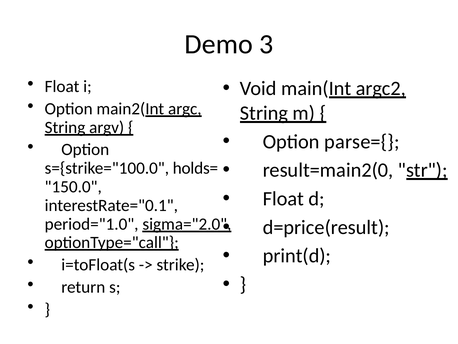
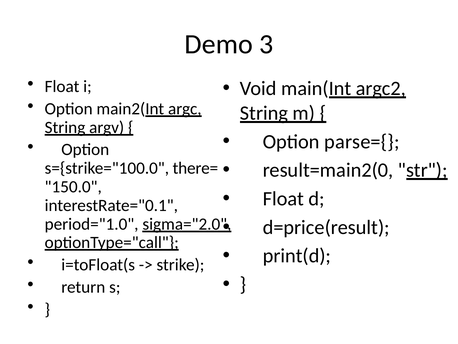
holds=: holds= -> there= (195, 168)
